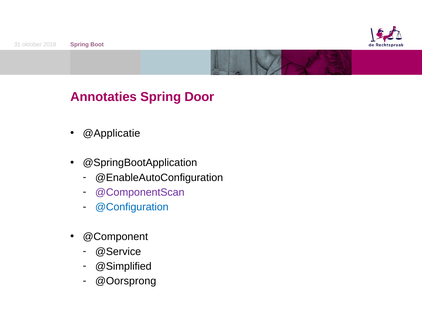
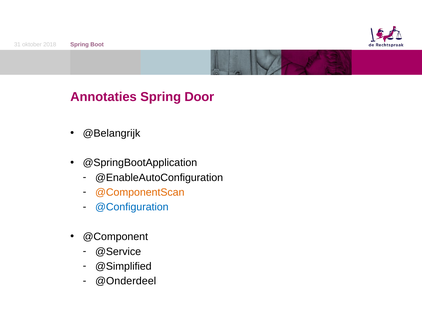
@Applicatie: @Applicatie -> @Belangrijk (112, 133)
@ComponentScan colour: purple -> orange (140, 192)
@Oorsprong: @Oorsprong -> @Onderdeel (126, 281)
